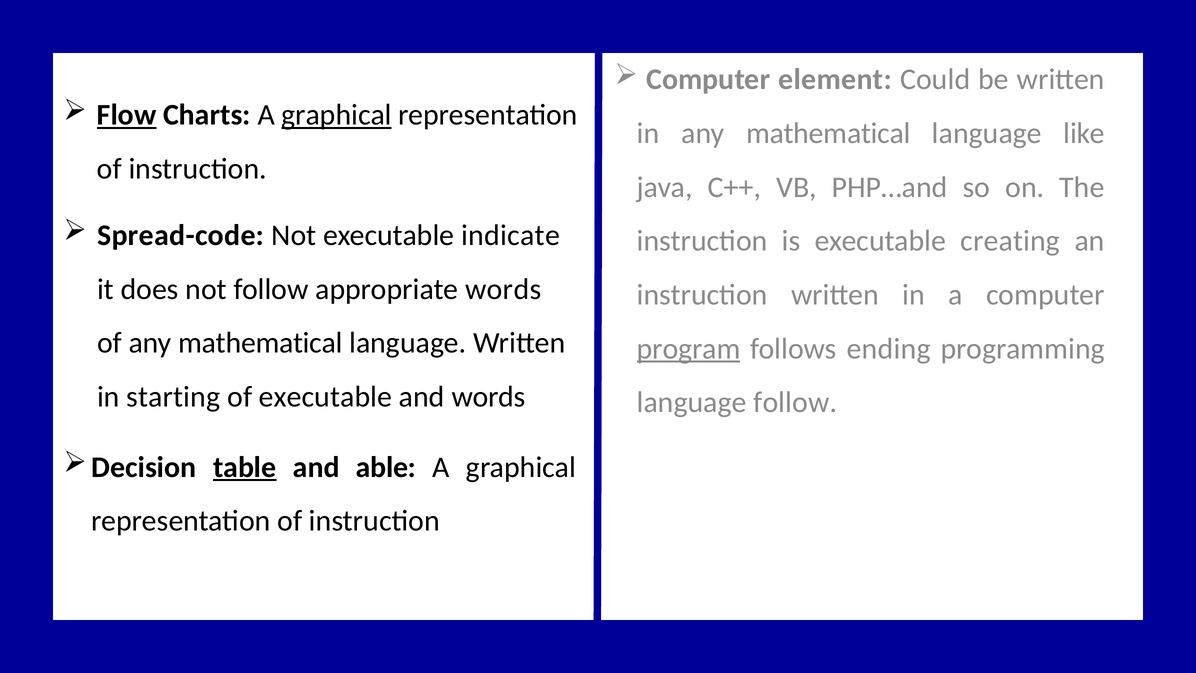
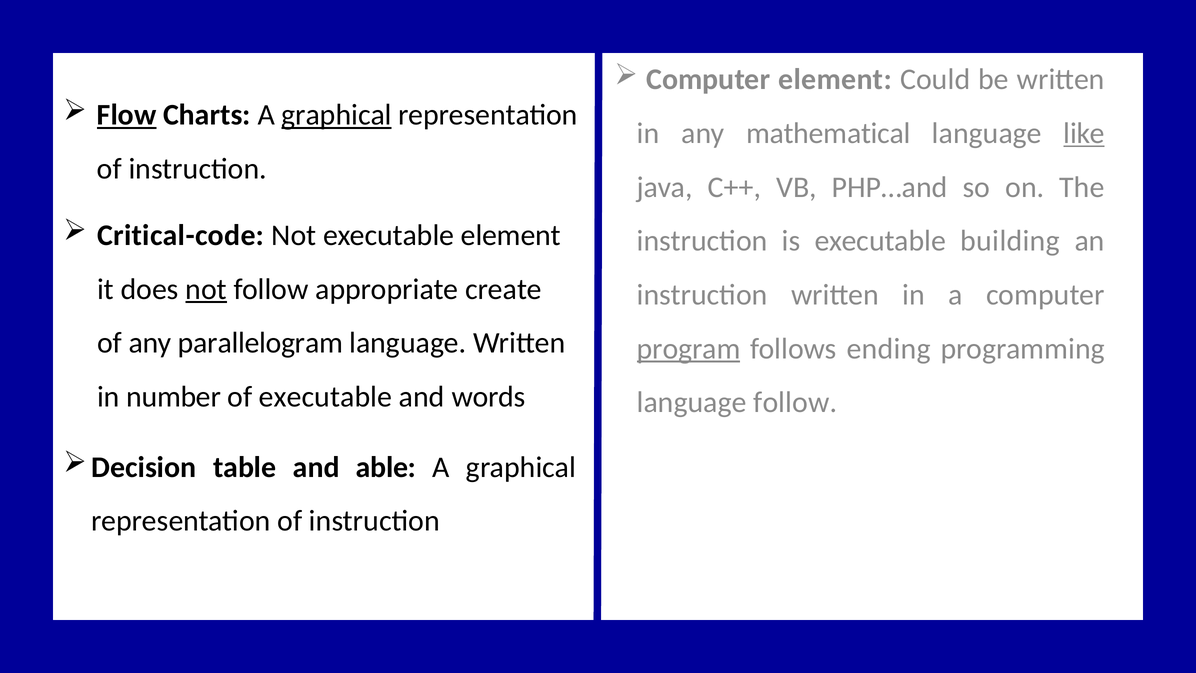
like underline: none -> present (1084, 133)
Spread-code: Spread-code -> Critical-code (181, 235)
executable indicate: indicate -> element (511, 235)
creating: creating -> building (1010, 241)
not underline: none -> present (206, 289)
appropriate words: words -> create (503, 289)
of any mathematical: mathematical -> parallelogram (260, 343)
starting: starting -> number (174, 397)
table underline: present -> none (245, 467)
